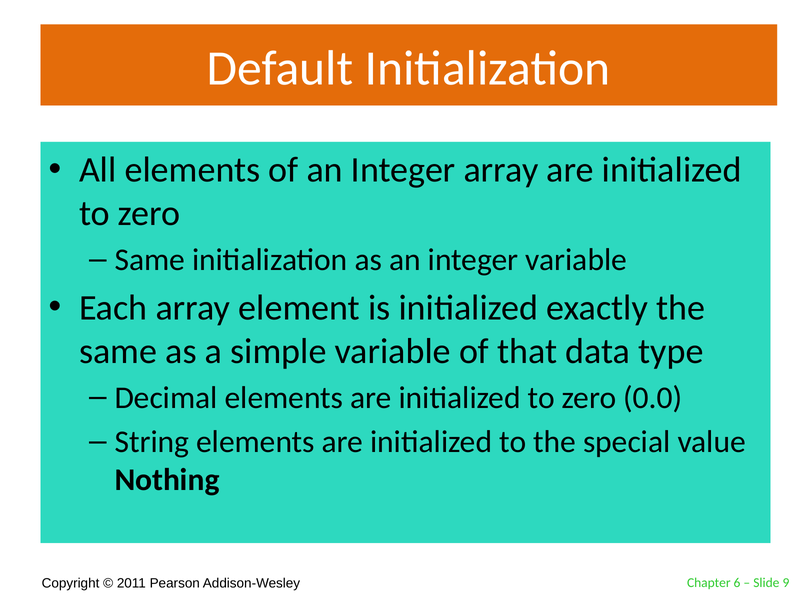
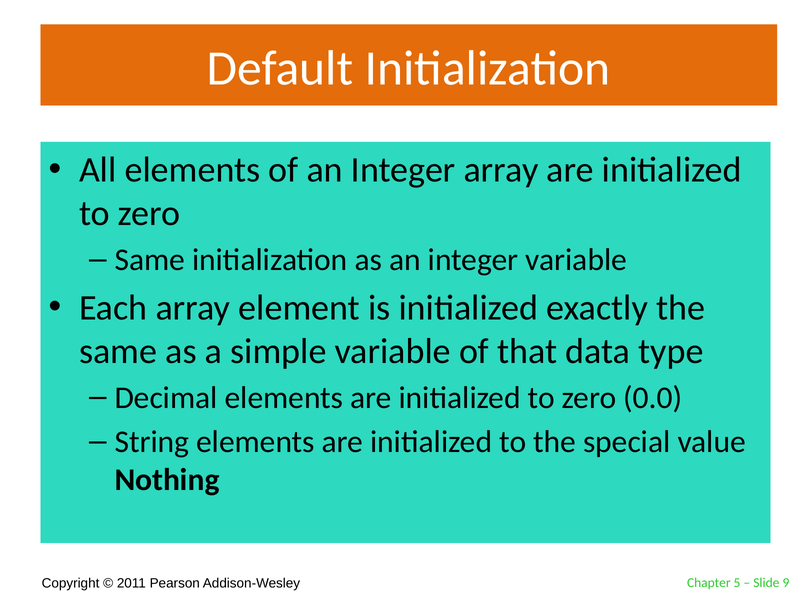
6: 6 -> 5 (737, 583)
